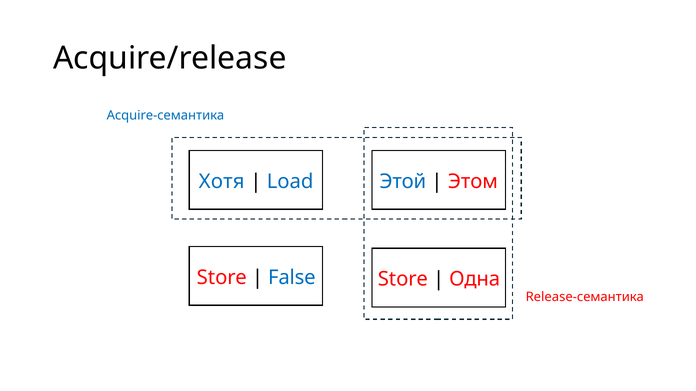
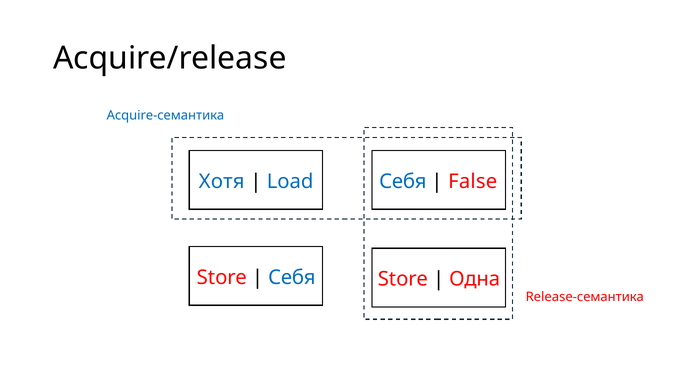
Load Этой: Этой -> Себя (403, 182)
Этом: Этом -> False (473, 182)
False: False -> Себя (292, 278)
